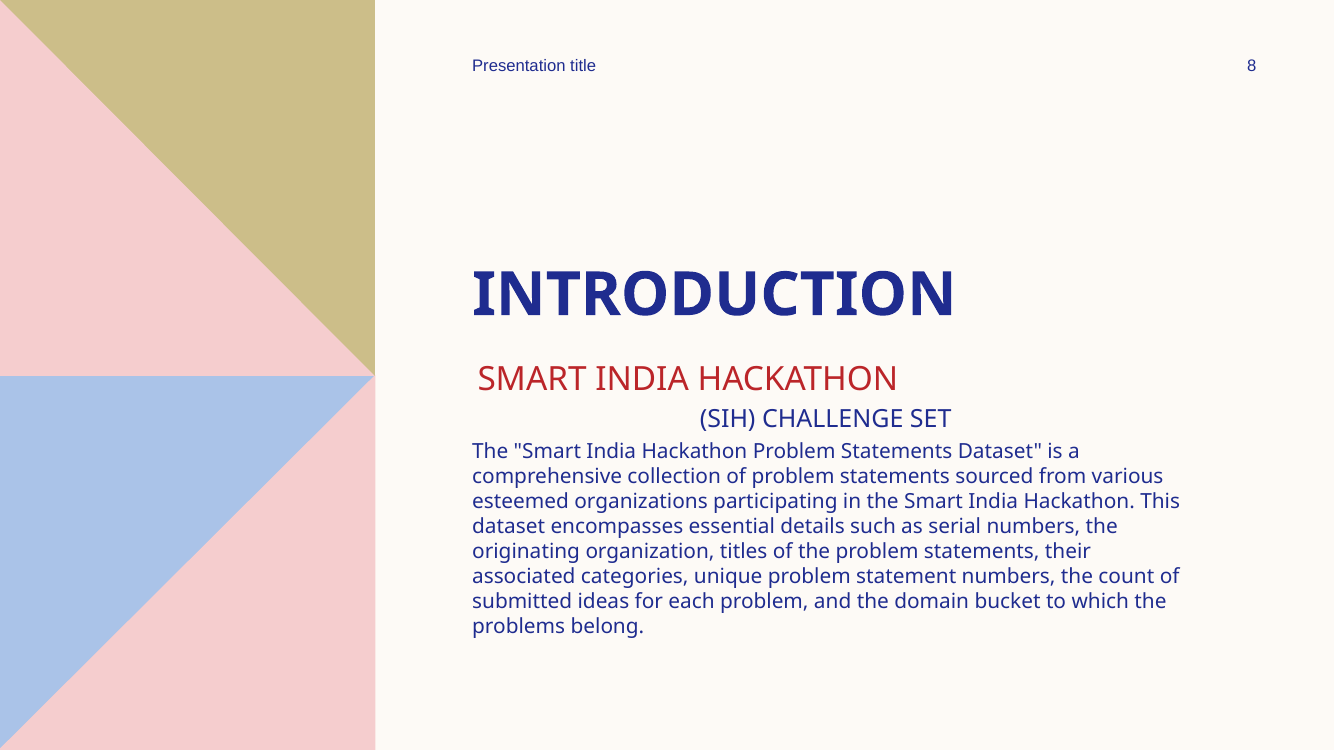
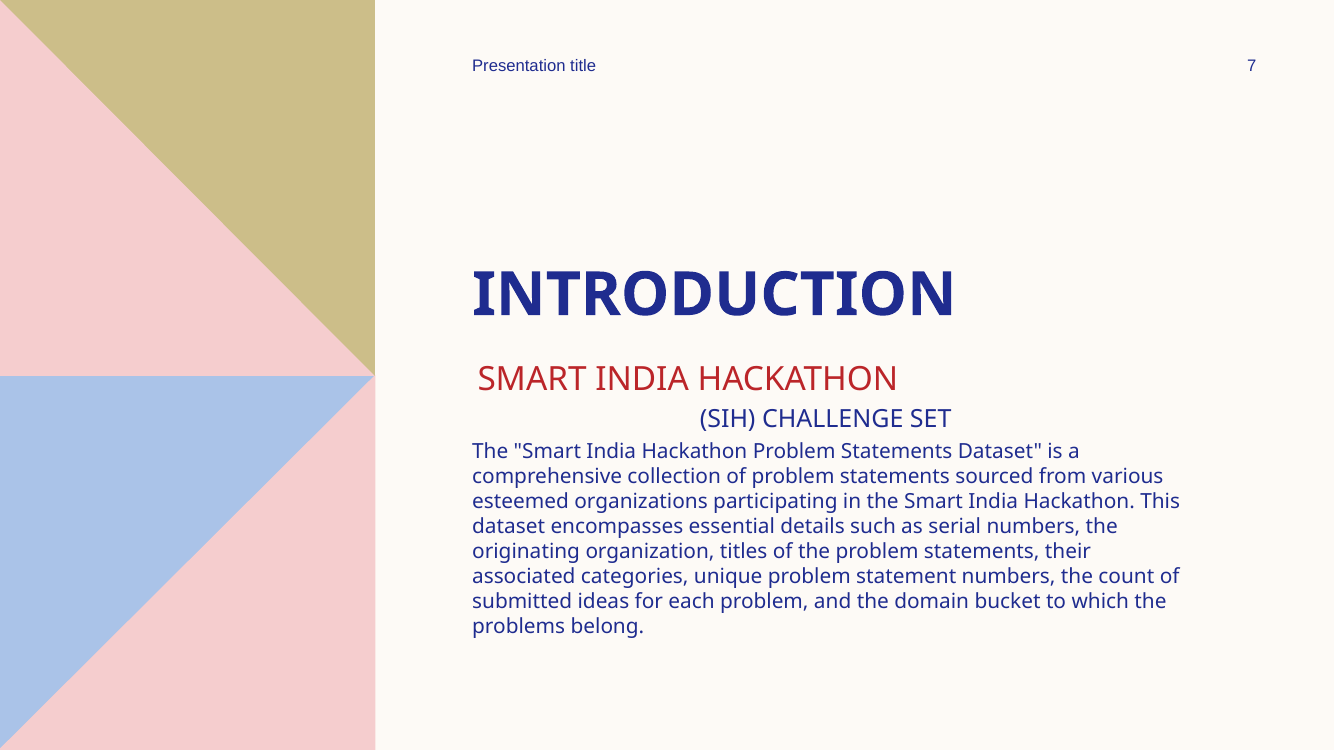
8: 8 -> 7 (1252, 66)
